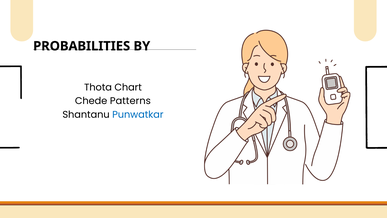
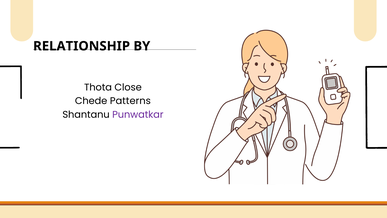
PROBABILITIES: PROBABILITIES -> RELATIONSHIP (82, 46)
Chart: Chart -> Close (128, 87)
Punwatkar colour: blue -> purple (138, 114)
